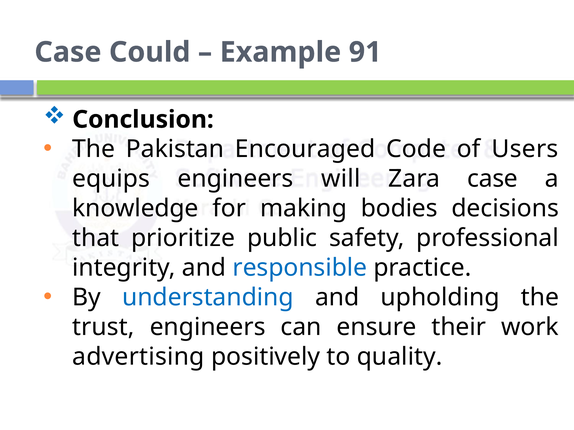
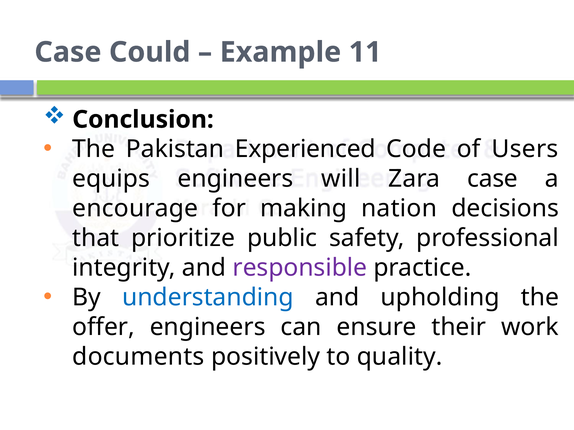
91: 91 -> 11 (365, 52)
Encouraged: Encouraged -> Experienced (305, 149)
knowledge: knowledge -> encourage (135, 209)
bodies: bodies -> nation (399, 209)
responsible colour: blue -> purple (300, 268)
trust: trust -> offer (104, 327)
advertising: advertising -> documents (138, 357)
